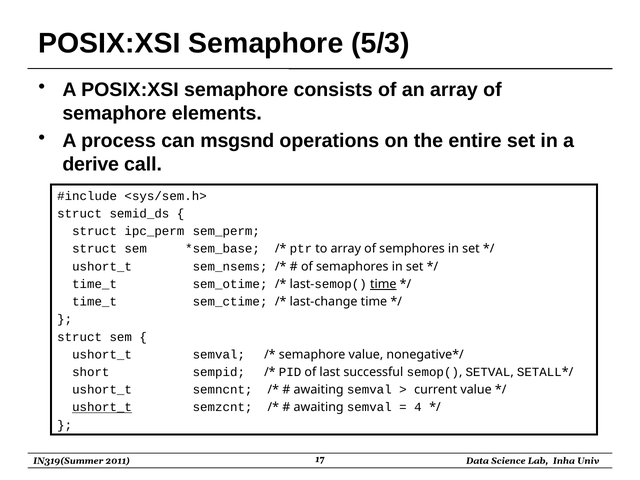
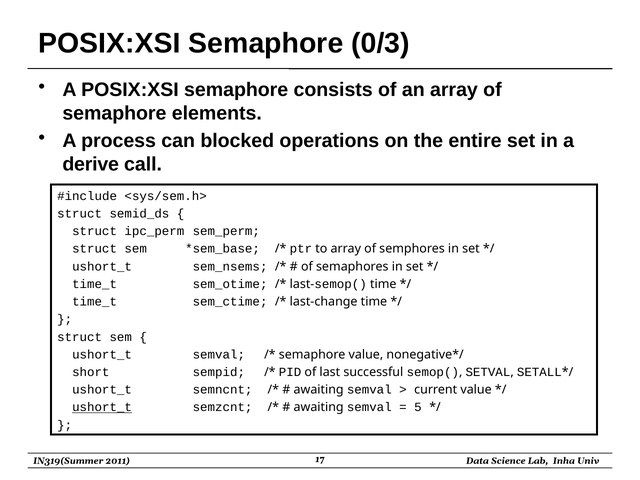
5/3: 5/3 -> 0/3 (381, 43)
msgsnd: msgsnd -> blocked (237, 141)
time underline: present -> none (383, 284)
4: 4 -> 5 (418, 407)
